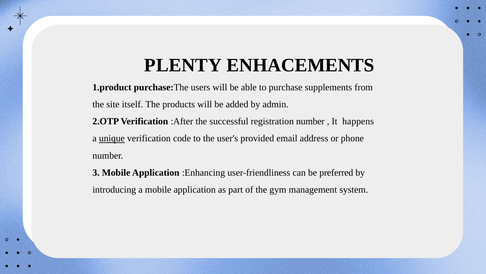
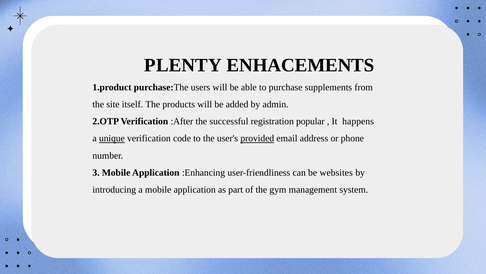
registration number: number -> popular (310, 121)
provided underline: none -> present (257, 138)
preferred: preferred -> websites (336, 172)
